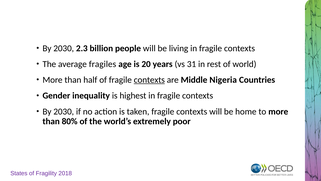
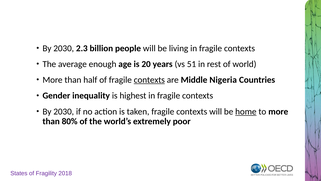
fragiles: fragiles -> enough (103, 64)
31: 31 -> 51 (192, 64)
home underline: none -> present (246, 111)
